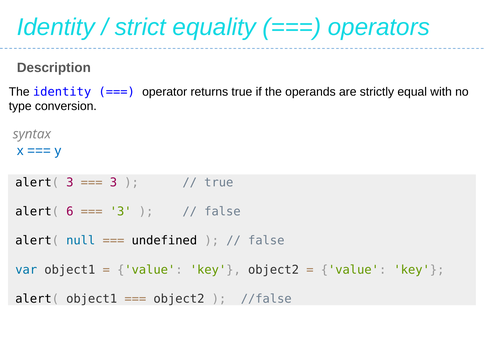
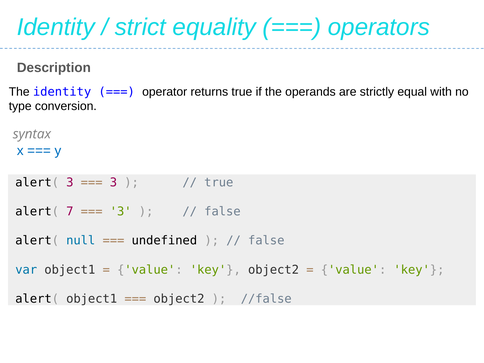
6: 6 -> 7 (70, 212)
